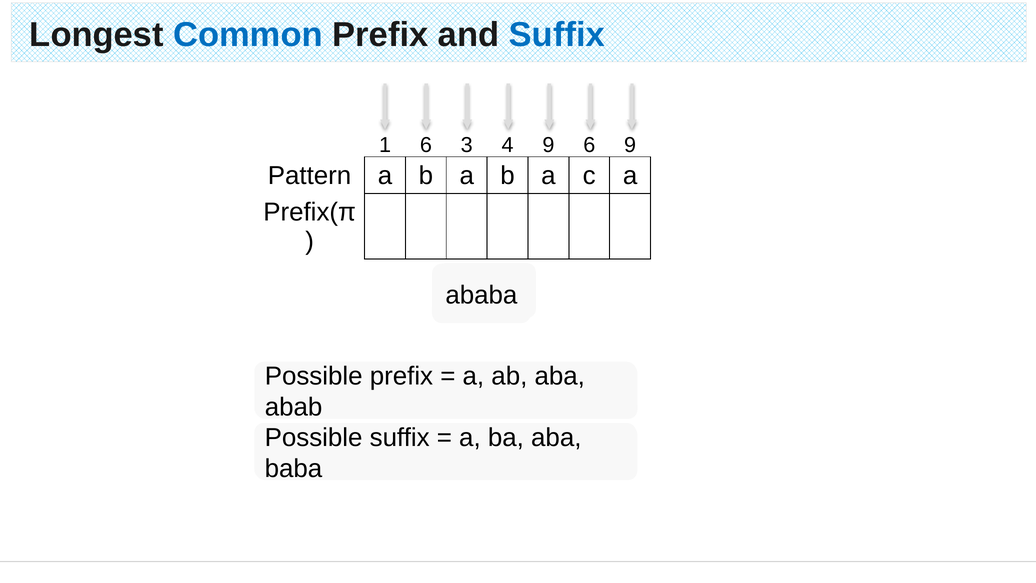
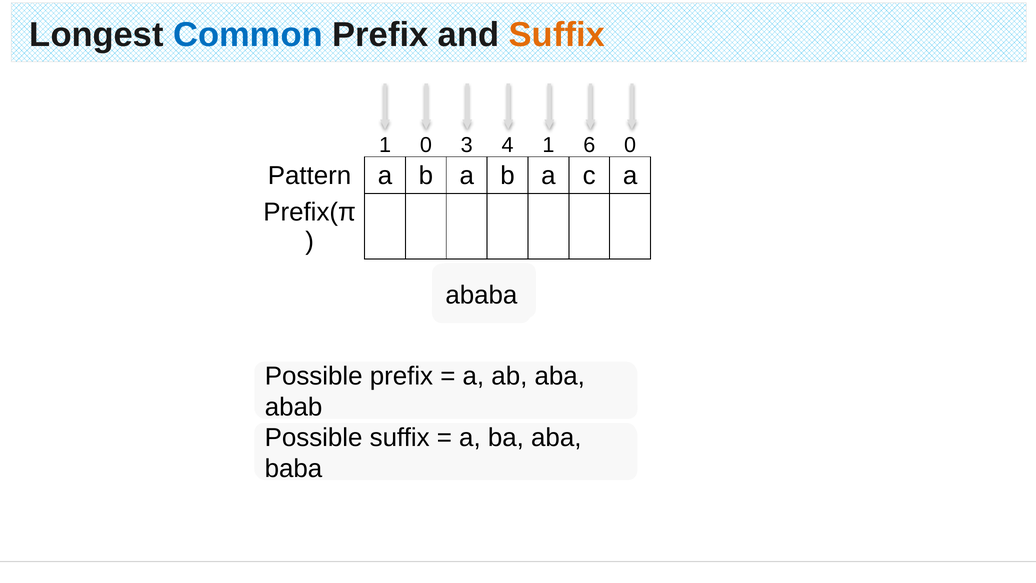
Suffix colour: blue -> orange (557, 35)
1 6: 6 -> 0 (426, 145)
4 9: 9 -> 1 (548, 145)
6 9: 9 -> 0 (630, 145)
